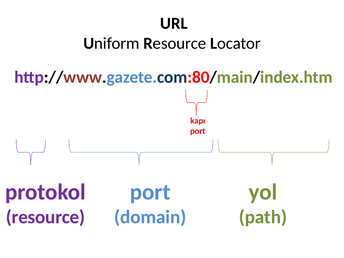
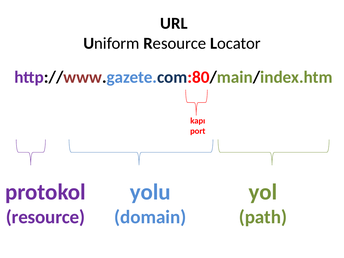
port: port -> yolu (150, 192)
